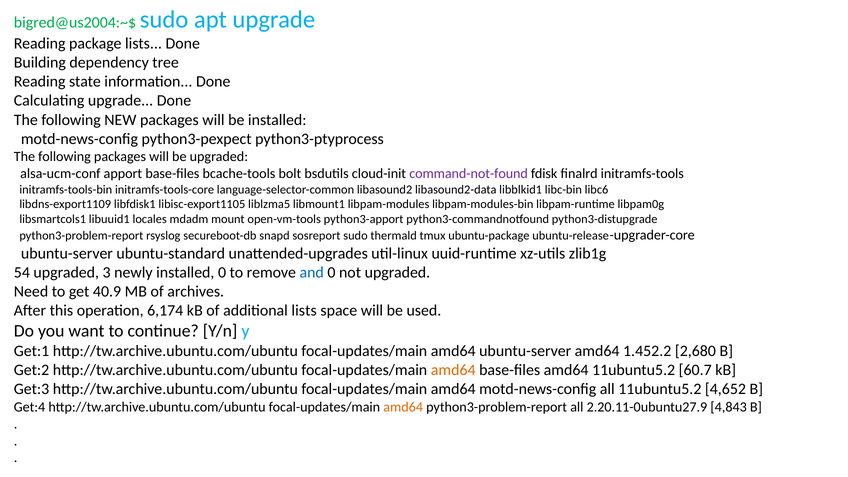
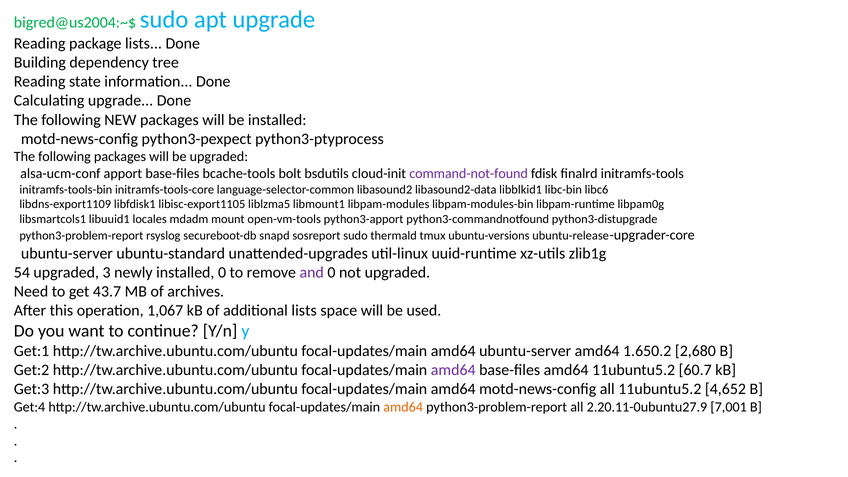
ubuntu-package: ubuntu-package -> ubuntu-versions (489, 236)
and colour: blue -> purple (312, 272)
40.9: 40.9 -> 43.7 (107, 292)
6,174: 6,174 -> 1,067 (165, 311)
1.452.2: 1.452.2 -> 1.650.2 (647, 351)
amd64 colour: orange -> purple (453, 370)
4,843: 4,843 -> 7,001 (729, 407)
